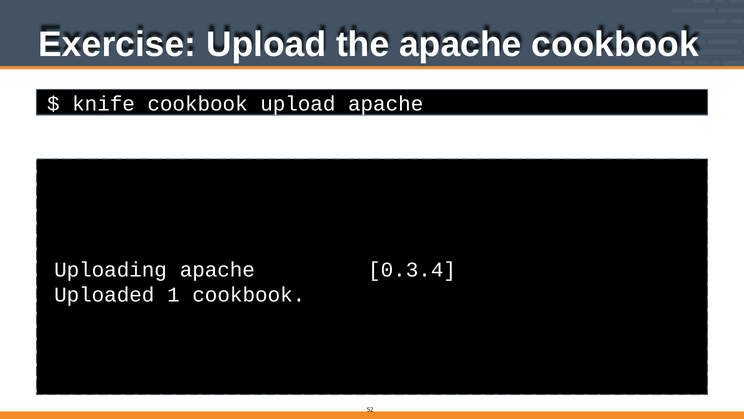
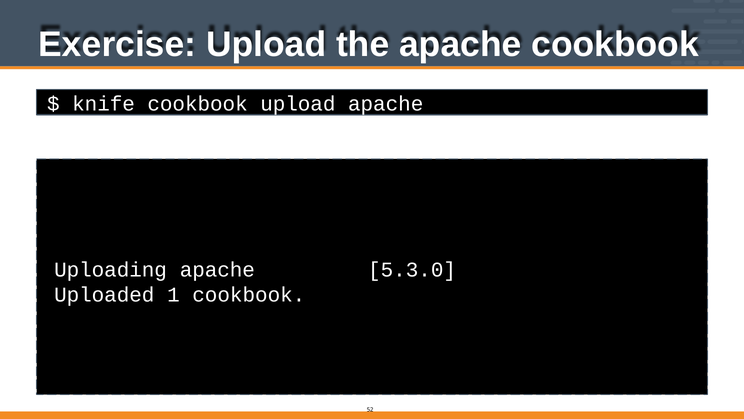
0.3.4: 0.3.4 -> 5.3.0 (412, 270)
